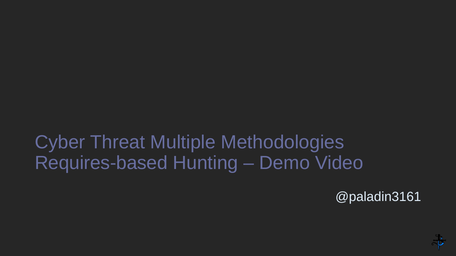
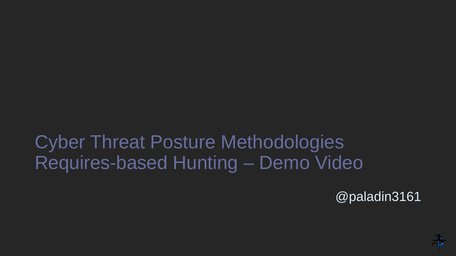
Multiple: Multiple -> Posture (183, 143)
